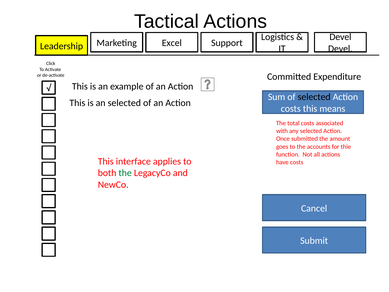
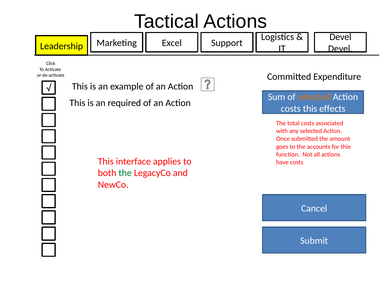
selected colour: black -> orange (314, 97)
an selected: selected -> required (124, 103)
means: means -> effects (332, 109)
